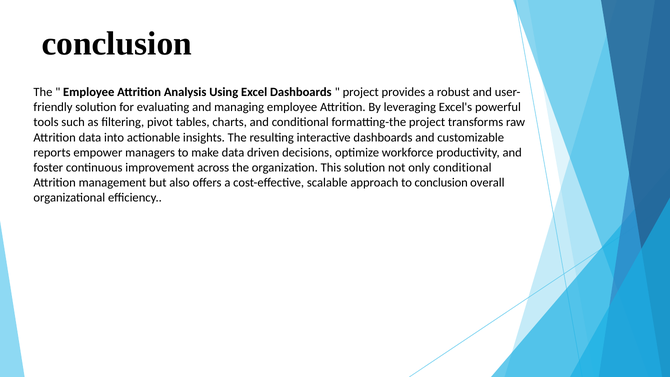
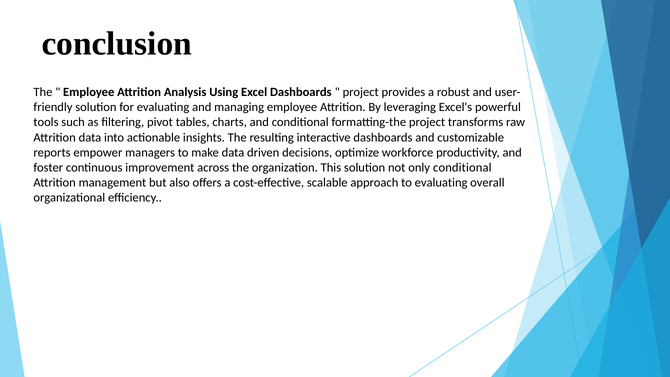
to conclusion: conclusion -> evaluating (441, 183)
